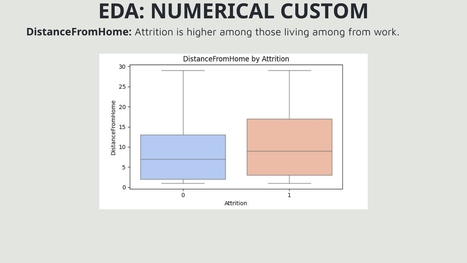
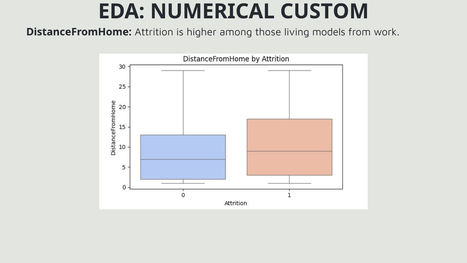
living among: among -> models (329, 32)
